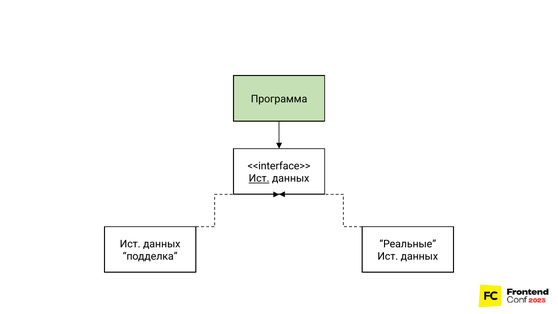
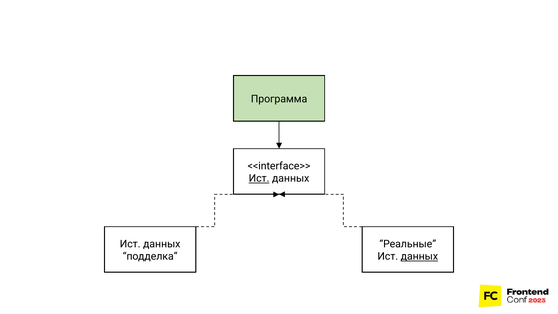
данных underline: none -> present (419, 256)
